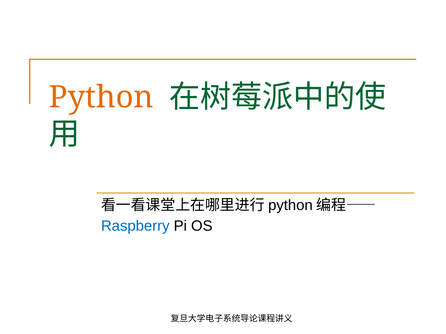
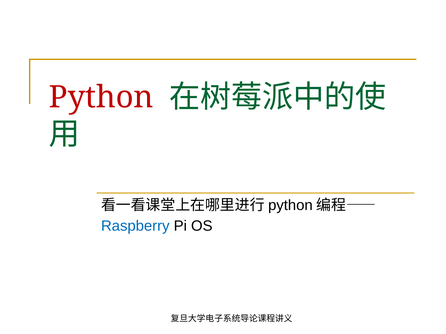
Python colour: orange -> red (101, 97)
